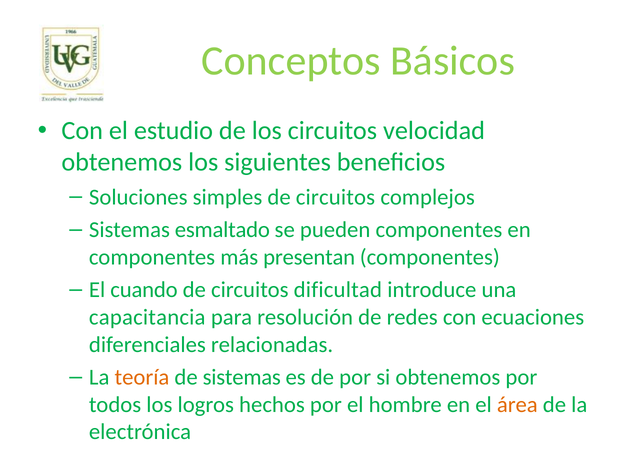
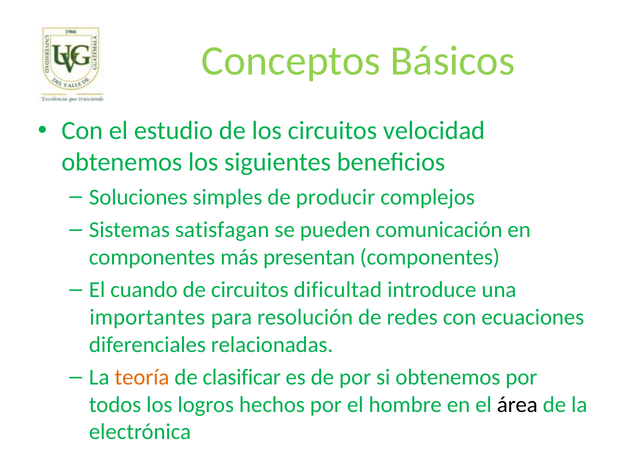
simples de circuitos: circuitos -> producir (336, 197)
esmaltado: esmaltado -> satisfagan (222, 230)
pueden componentes: componentes -> comunicación (439, 230)
capacitancia: capacitancia -> importantes (147, 318)
de sistemas: sistemas -> clasificar (242, 378)
área colour: orange -> black (517, 405)
